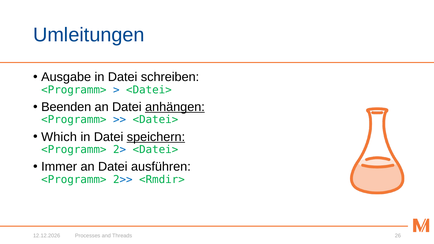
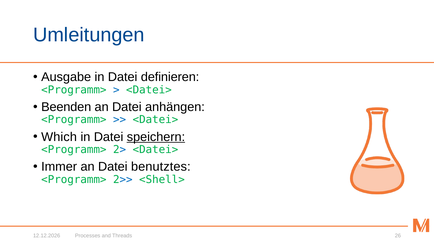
schreiben: schreiben -> definieren (170, 77)
anhängen underline: present -> none (175, 107)
ausführen: ausführen -> benutztes (161, 167)
<Rmdir>: <Rmdir> -> <Shell> (162, 180)
